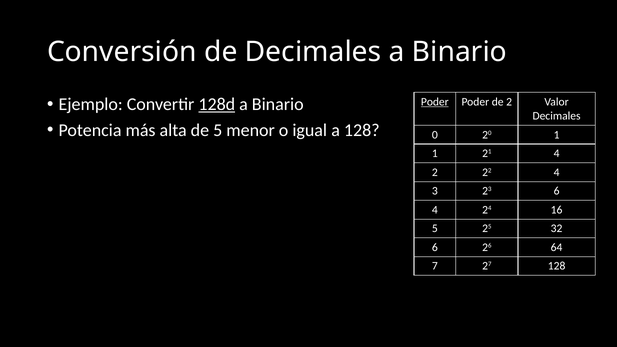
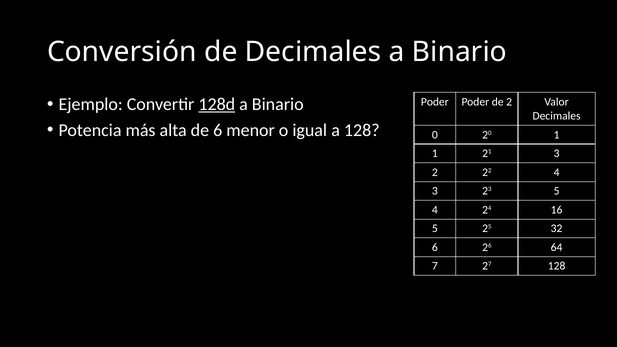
Poder underline: present -> none (435, 102)
de 5: 5 -> 6 (218, 130)
21 4: 4 -> 3 (557, 154)
23 6: 6 -> 5 (557, 191)
